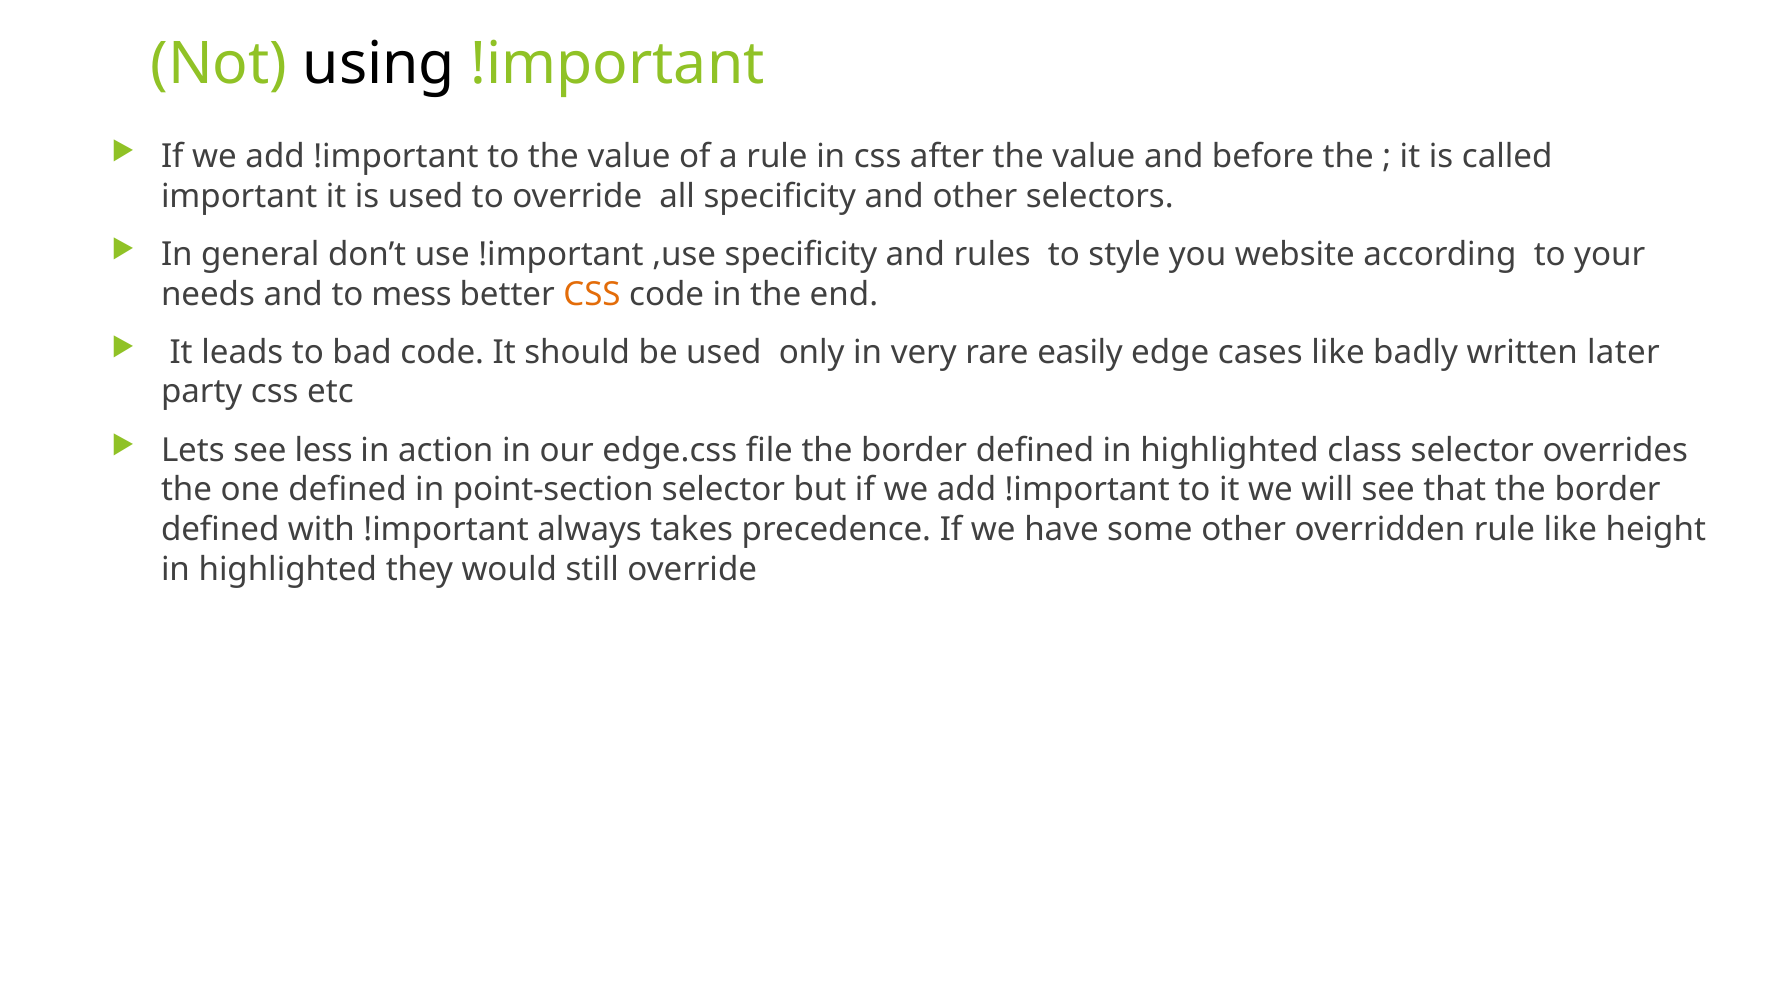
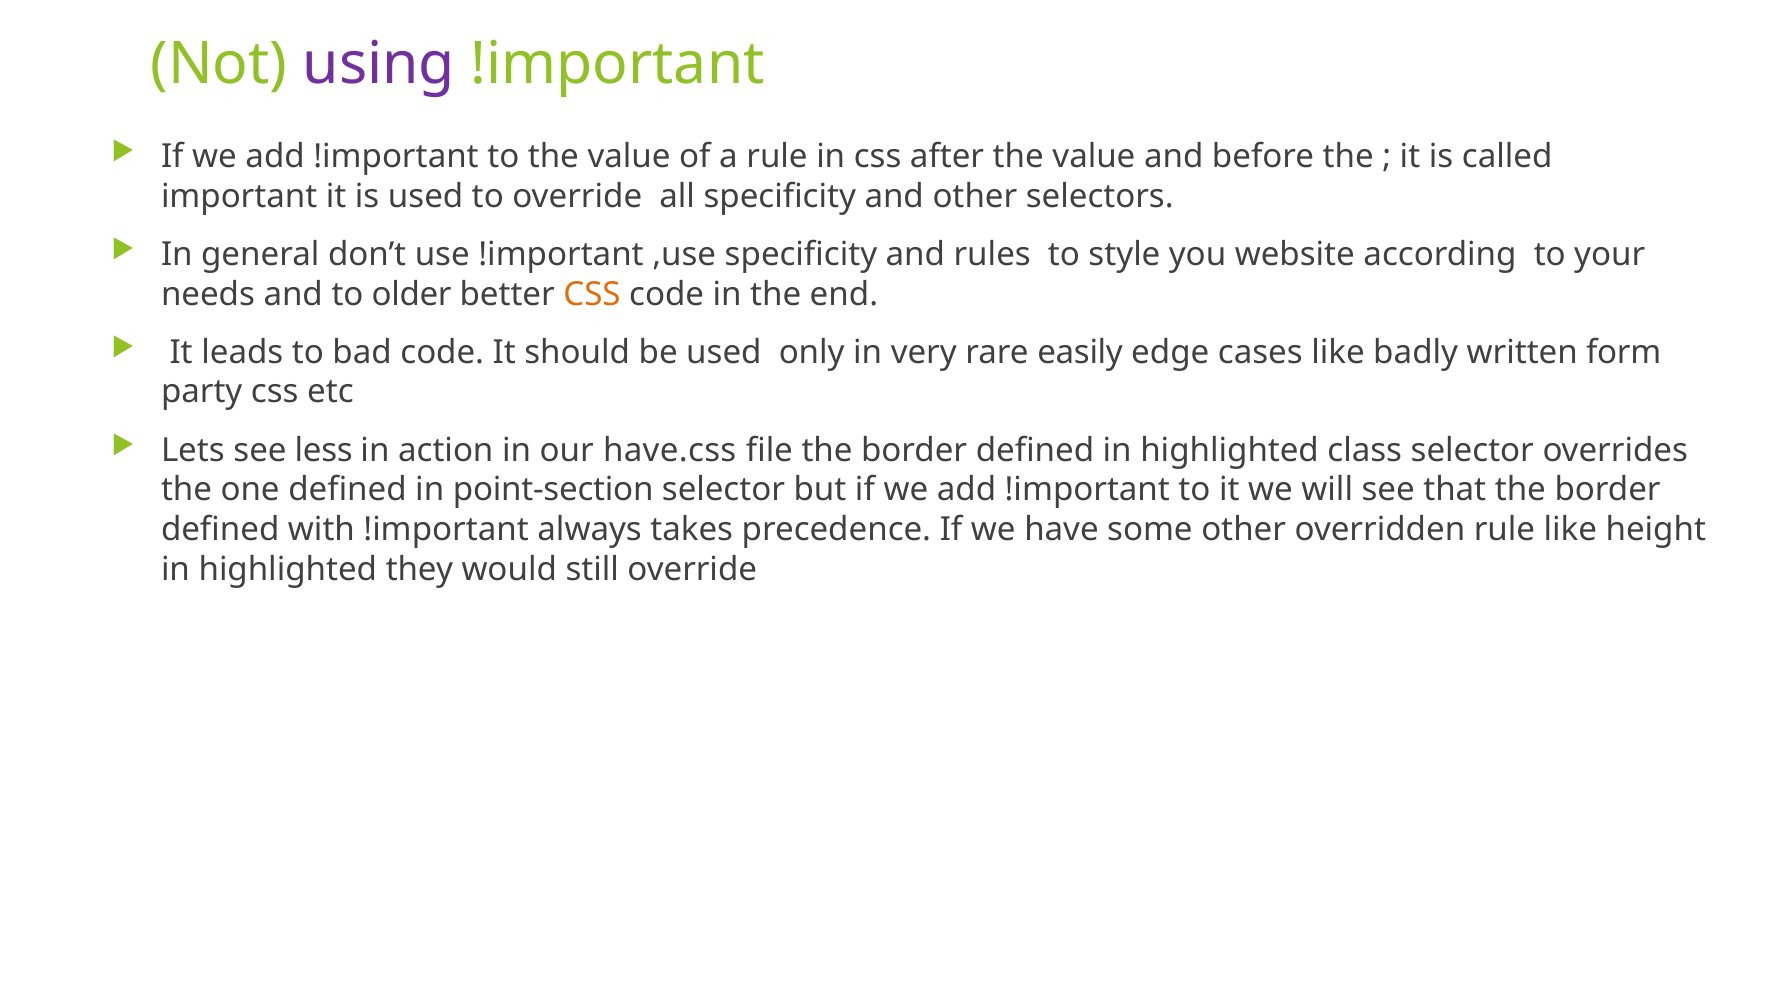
using colour: black -> purple (379, 64)
mess: mess -> older (412, 294)
later: later -> form (1624, 352)
edge.css: edge.css -> have.css (670, 450)
